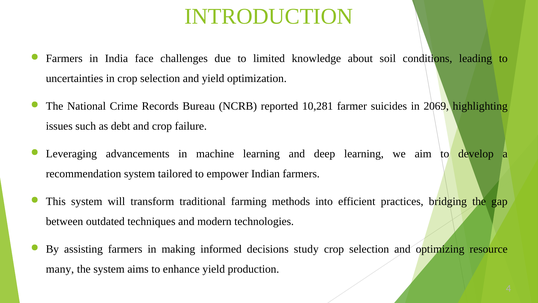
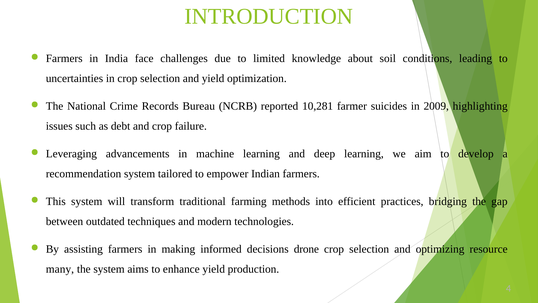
2069: 2069 -> 2009 (436, 106)
study: study -> drone (306, 249)
